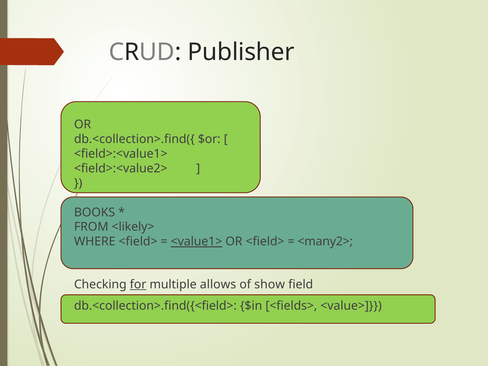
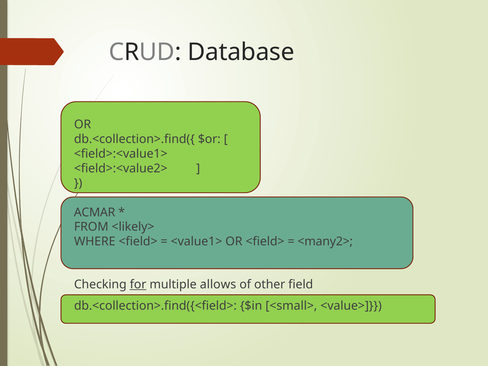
Publisher: Publisher -> Database (241, 52)
BOOKS: BOOKS -> ACMAR (95, 212)
<value1> underline: present -> none (196, 242)
show: show -> other (270, 284)
<fields>: <fields> -> <small> (291, 306)
